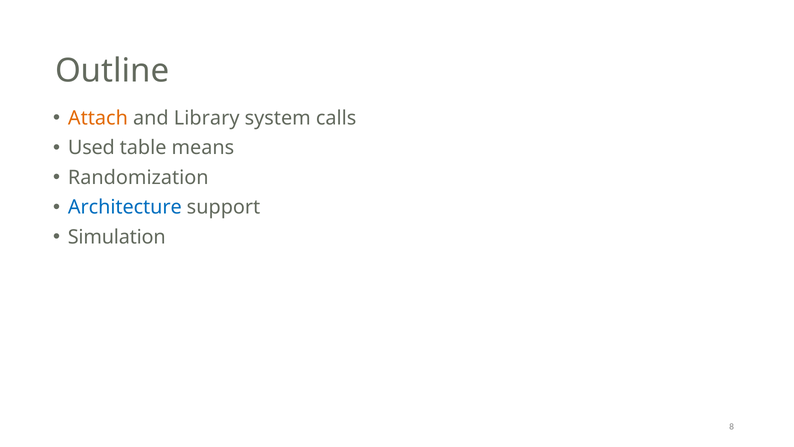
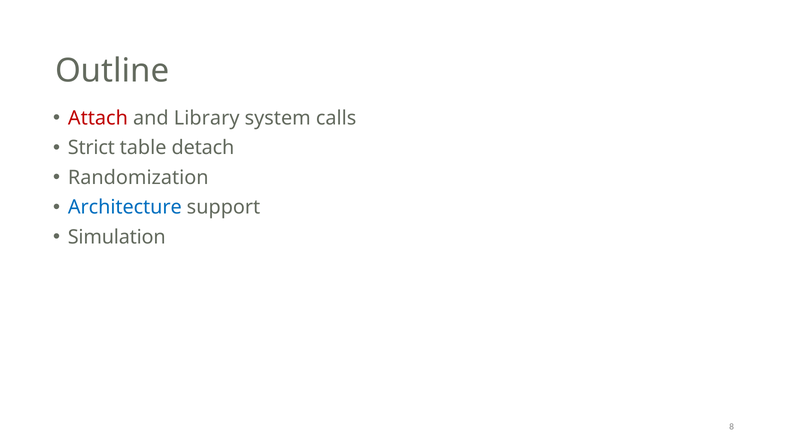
Attach colour: orange -> red (98, 118)
Used: Used -> Strict (91, 148)
means: means -> detach (203, 148)
